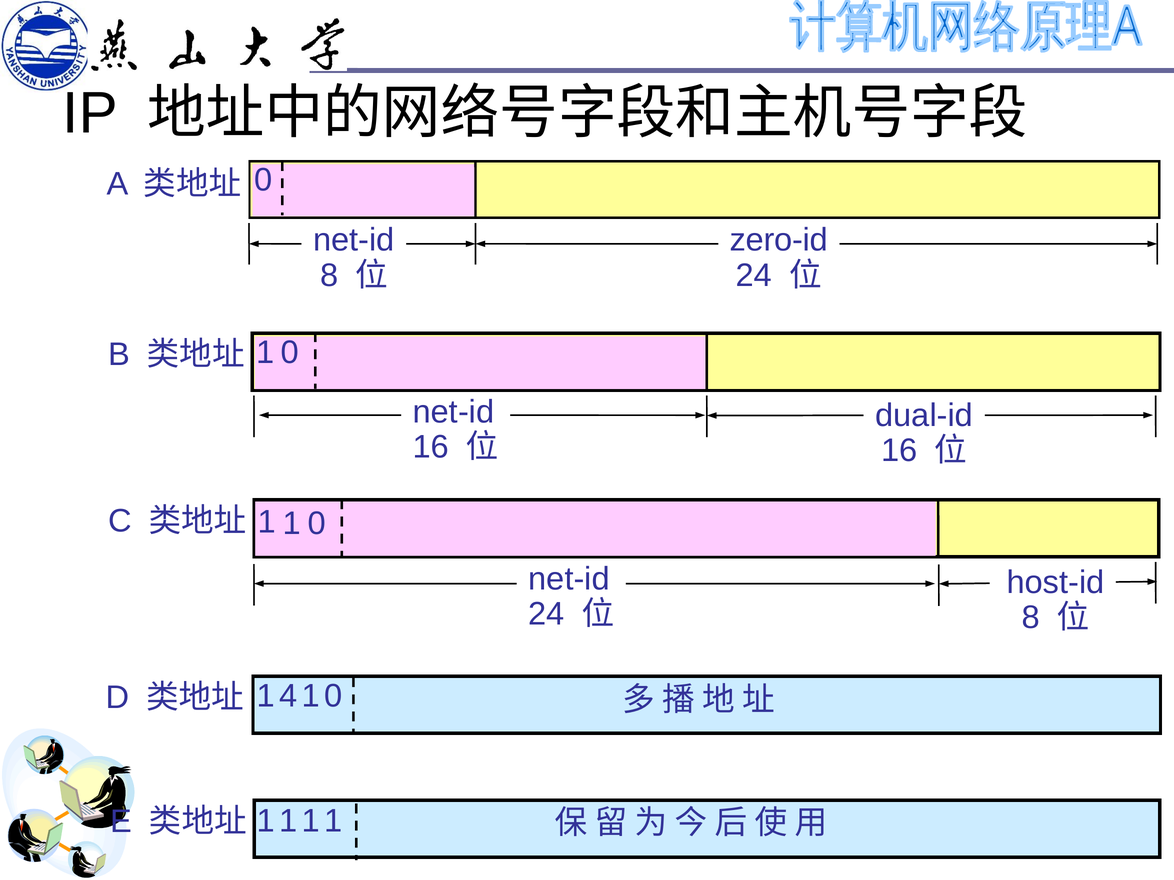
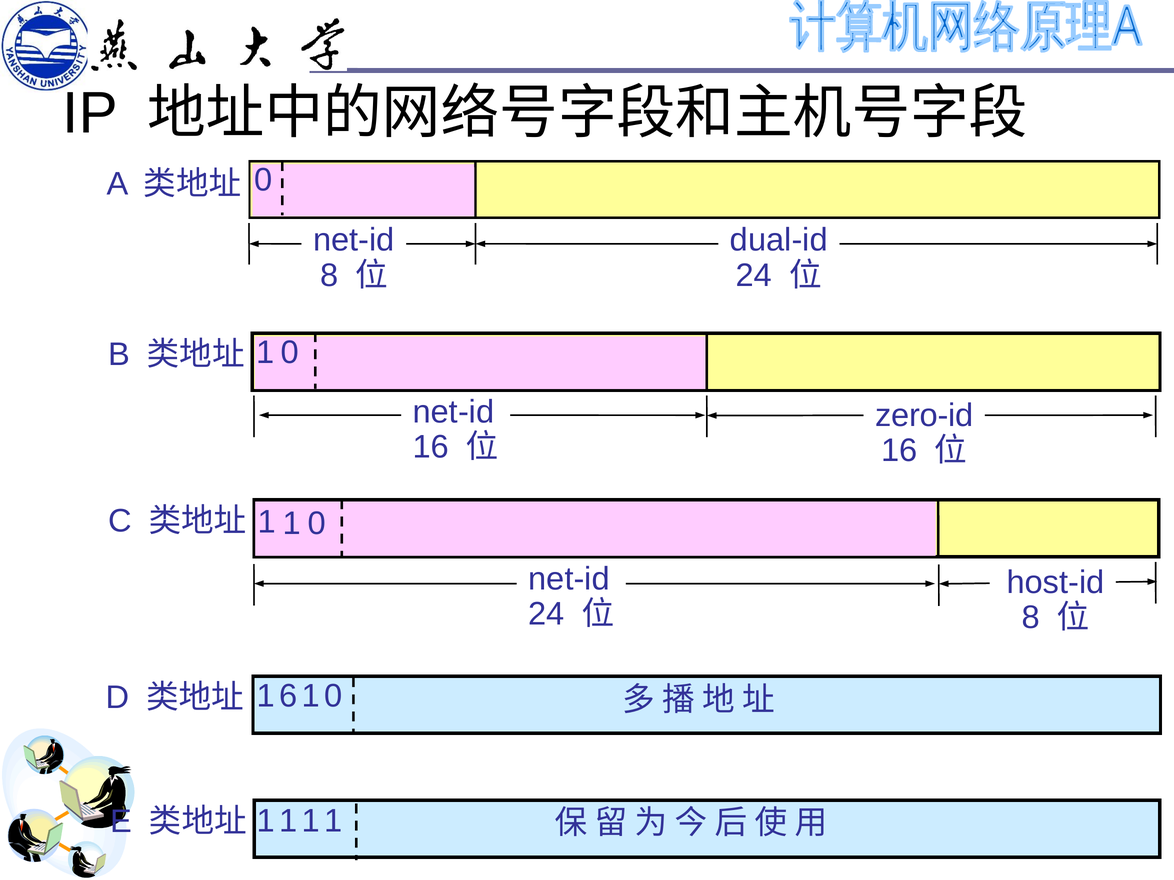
zero-id: zero-id -> dual-id (779, 240)
dual-id: dual-id -> zero-id (924, 416)
4: 4 -> 6 (288, 696)
